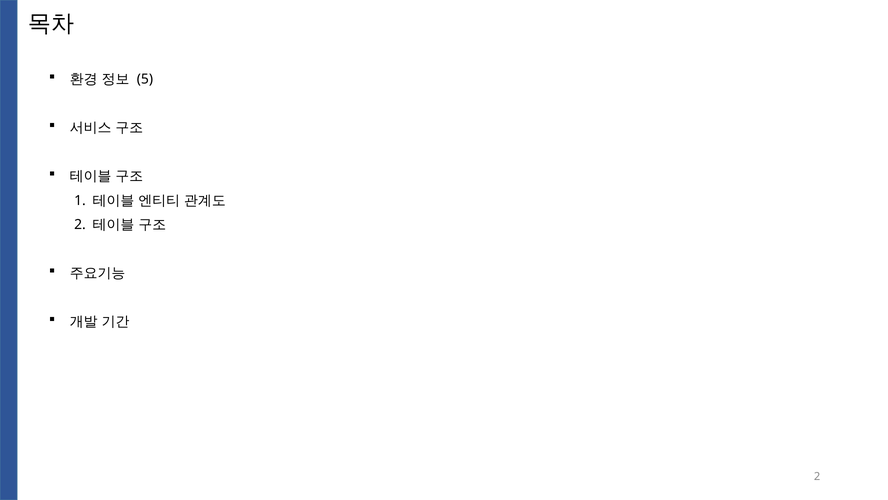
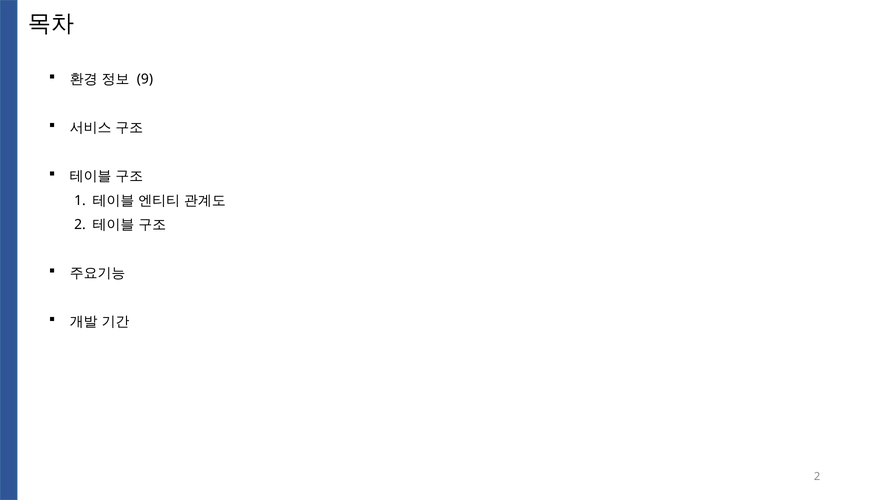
5: 5 -> 9 (145, 79)
